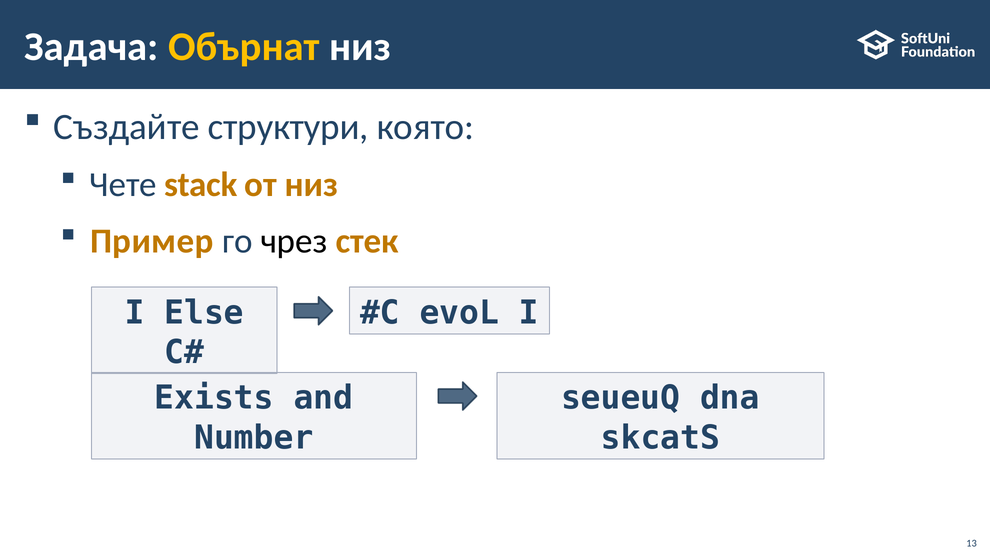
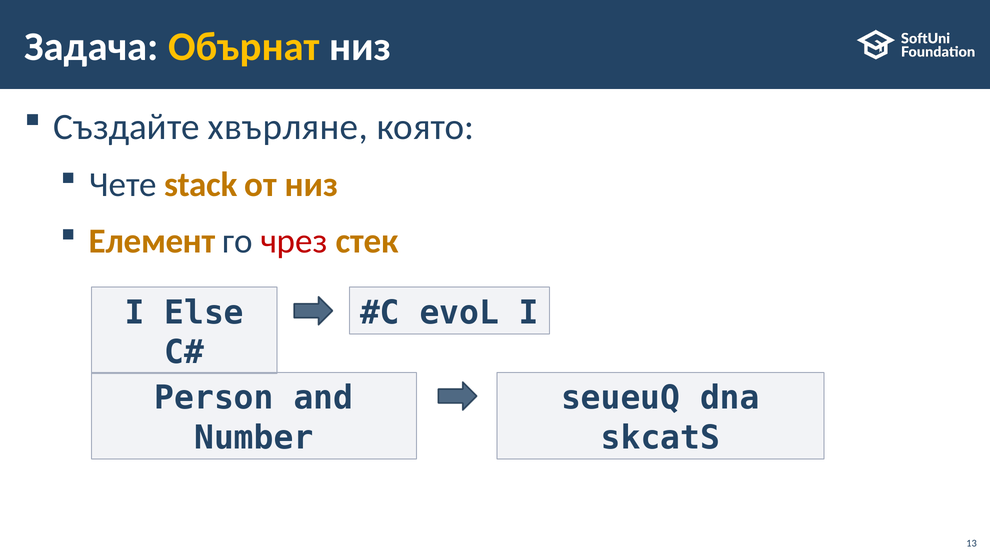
структури: структури -> хвърляне (288, 127)
Пример: Пример -> Елемент (152, 241)
чрез colour: black -> red (294, 241)
Exists: Exists -> Person (214, 398)
